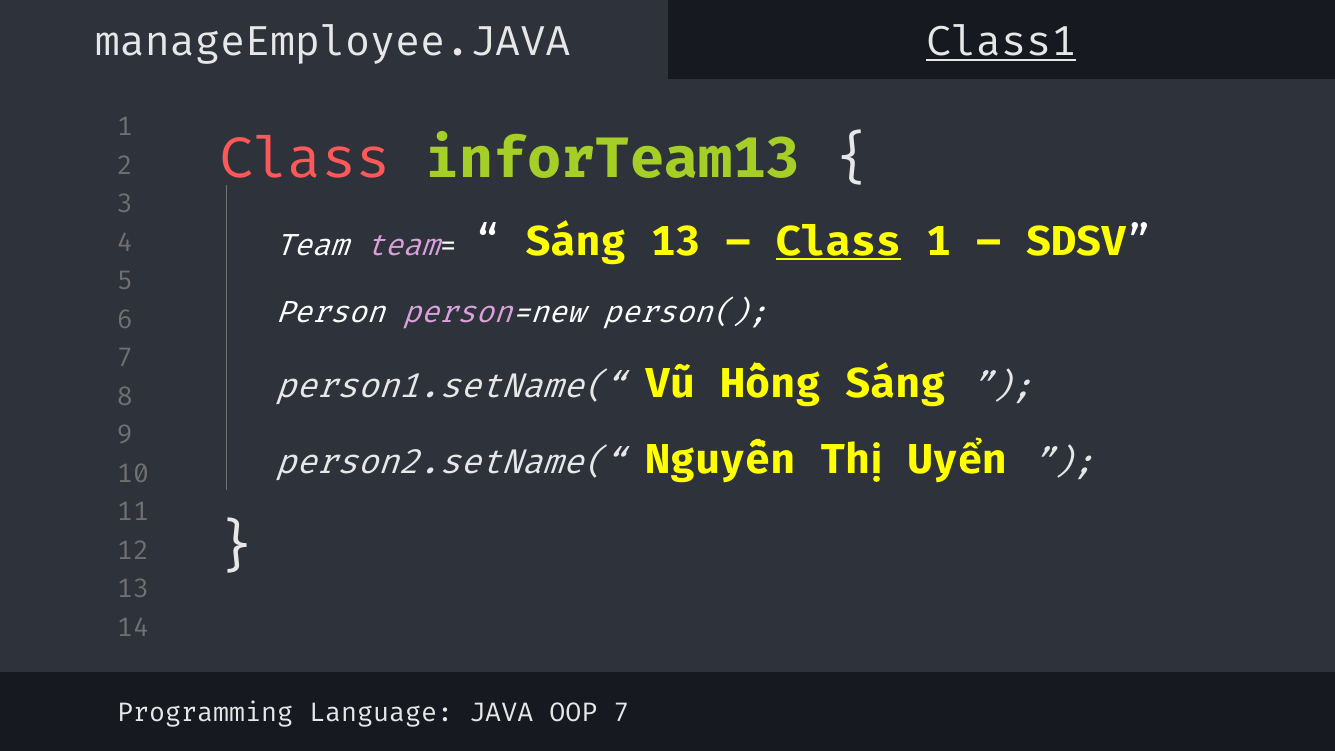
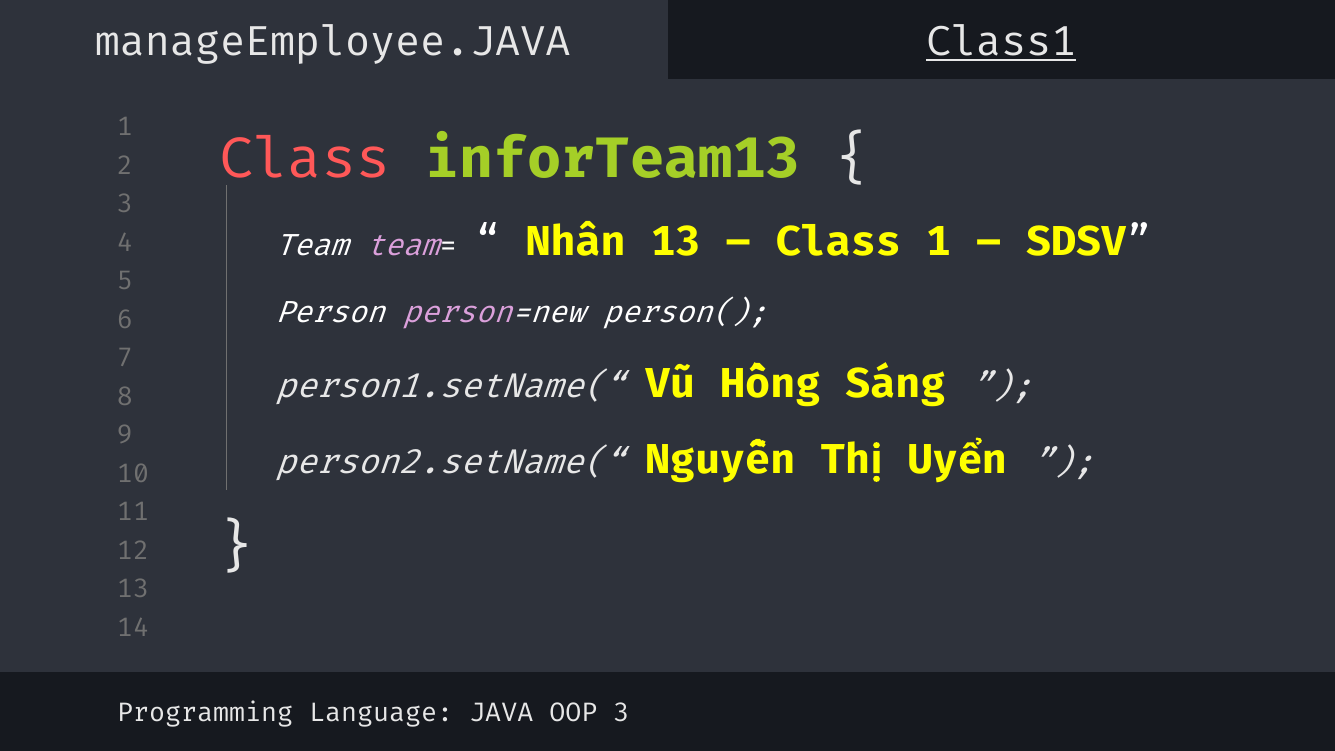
Sáng: Sáng -> Nhân (576, 242)
Class underline: present -> none (838, 242)
OOP 7: 7 -> 3 (621, 713)
